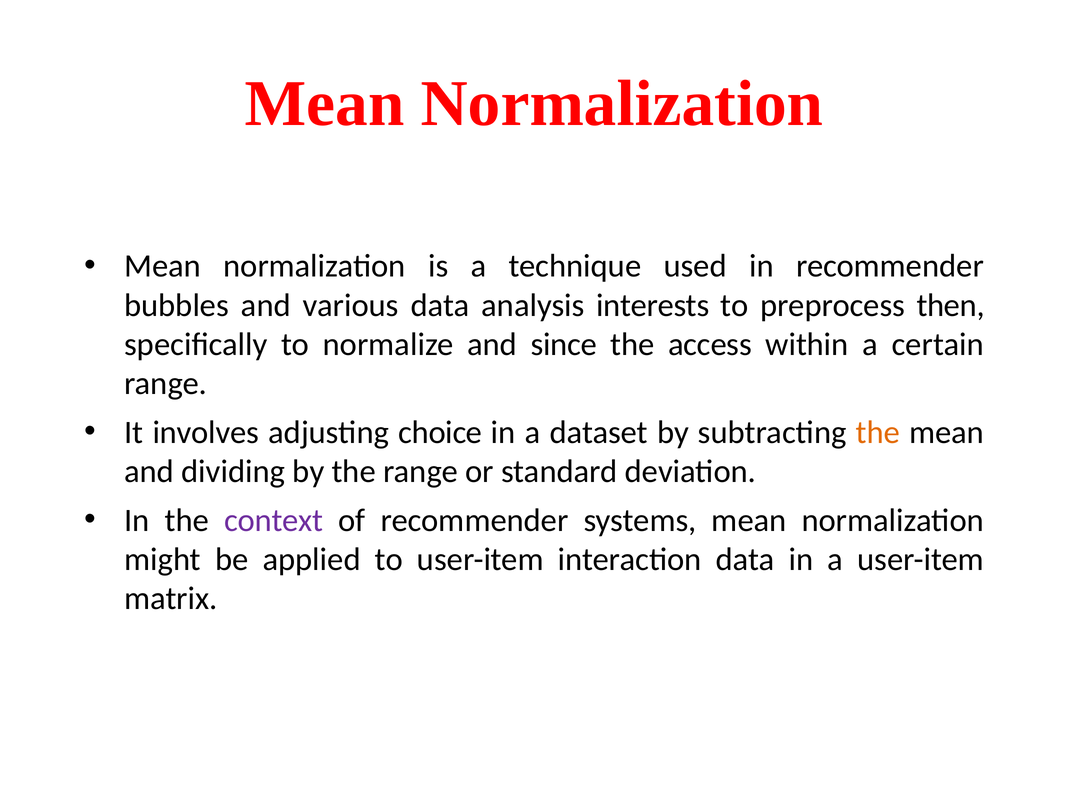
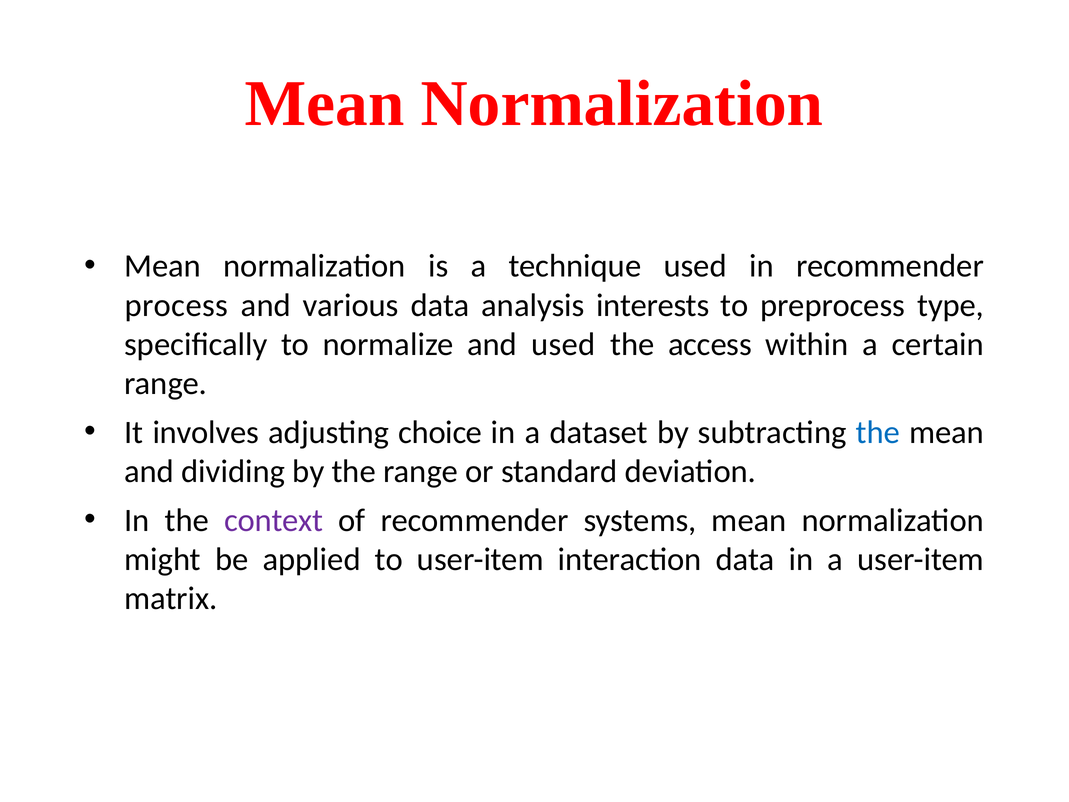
bubbles: bubbles -> process (176, 305)
then: then -> type (951, 305)
and since: since -> used (563, 344)
the colour: orange -> blue (878, 432)
